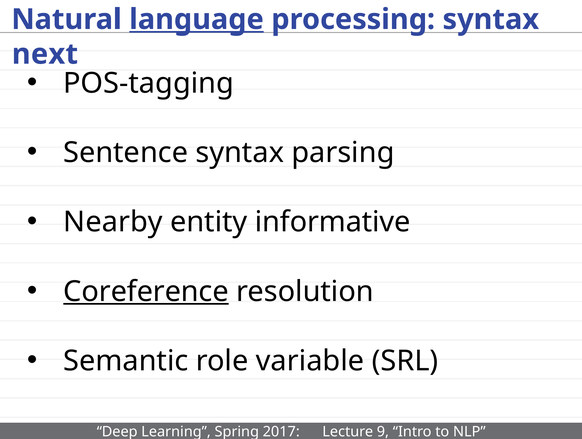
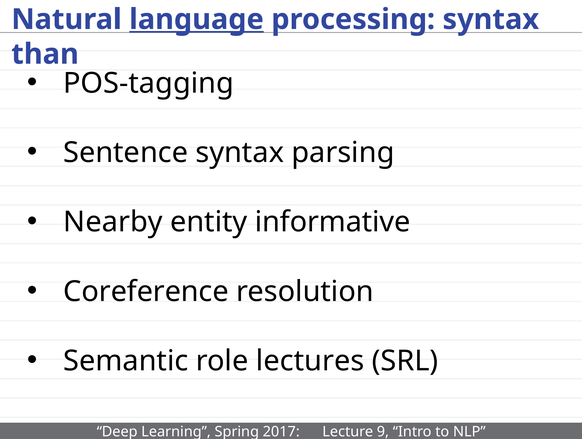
next: next -> than (45, 54)
Coreference underline: present -> none (146, 291)
variable: variable -> lectures (310, 361)
